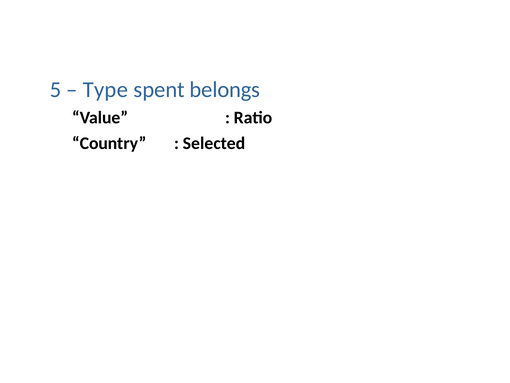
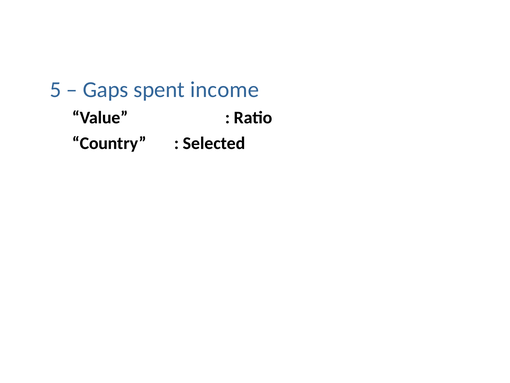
Type: Type -> Gaps (106, 89)
belongs: belongs -> income (225, 89)
